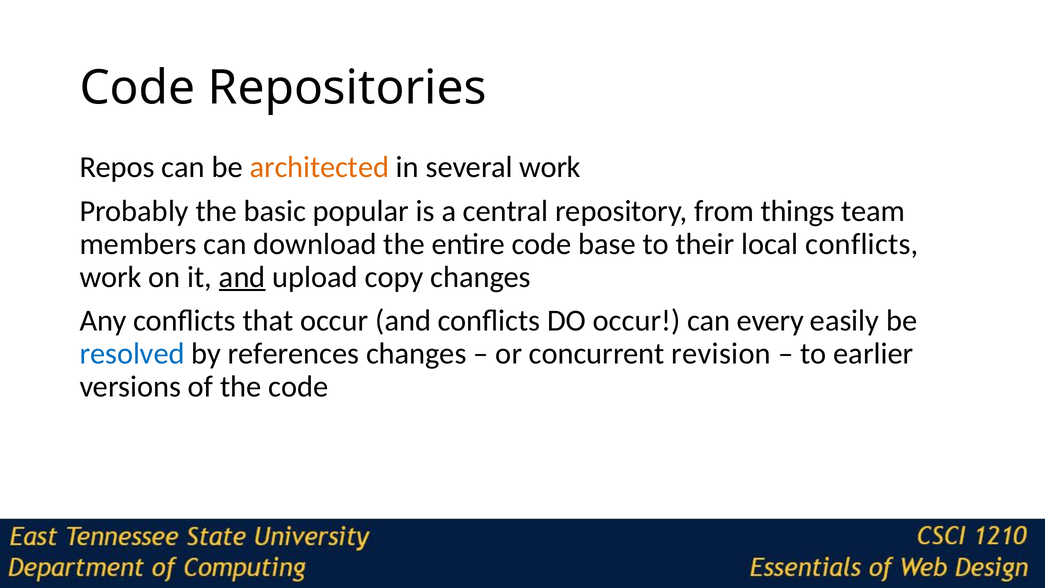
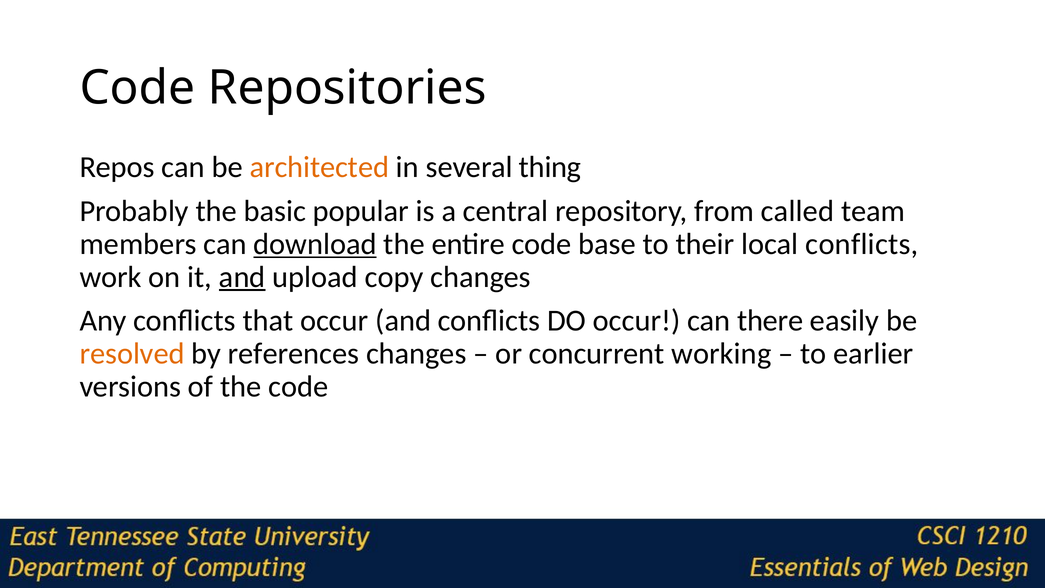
several work: work -> thing (550, 167)
things: things -> called (798, 211)
download underline: none -> present (315, 244)
every: every -> there (770, 321)
resolved colour: blue -> orange (132, 354)
revision: revision -> working (721, 354)
